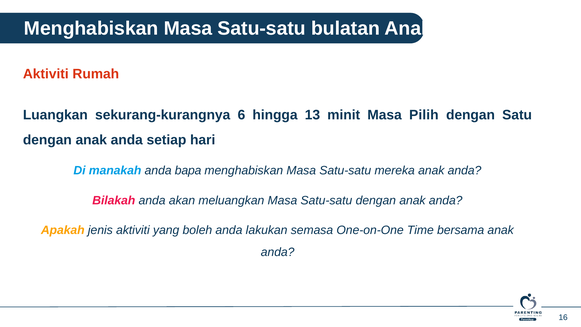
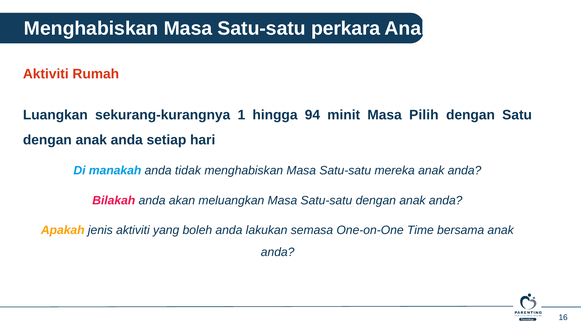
bulatan: bulatan -> perkara (346, 28)
6: 6 -> 1 (241, 115)
13: 13 -> 94 (312, 115)
bapa: bapa -> tidak (188, 170)
